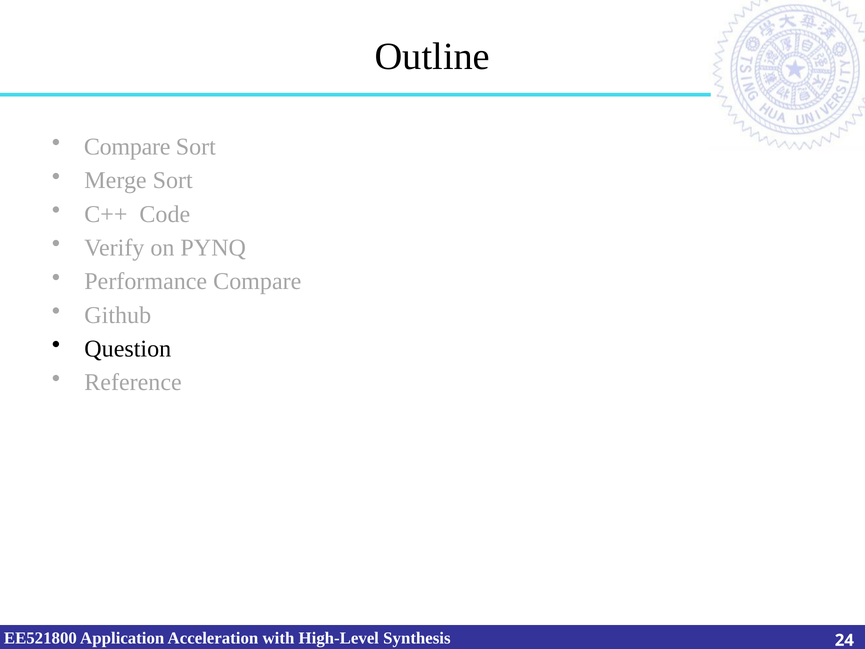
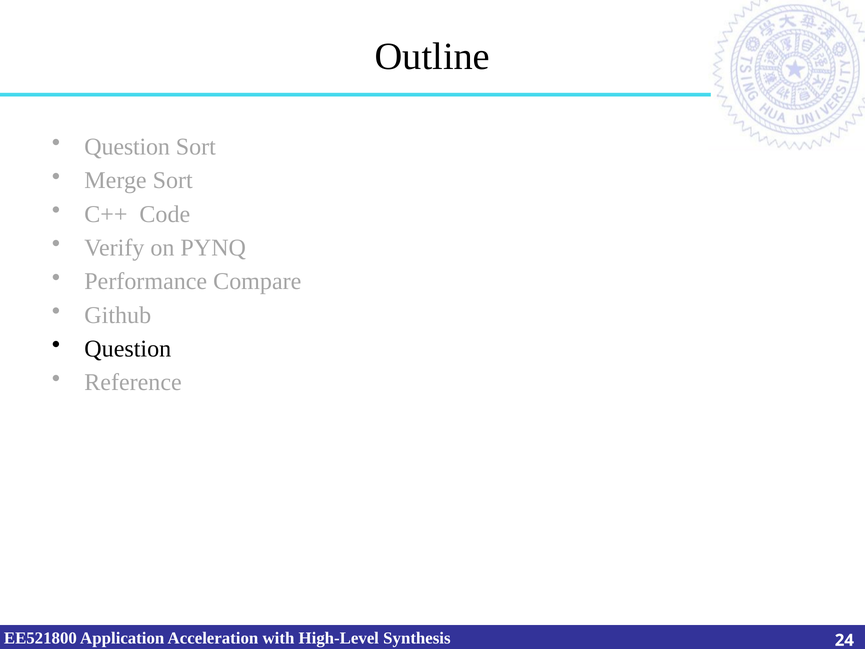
Compare: Compare -> Question (127, 147)
